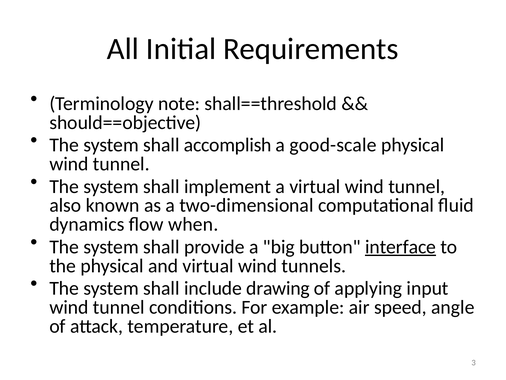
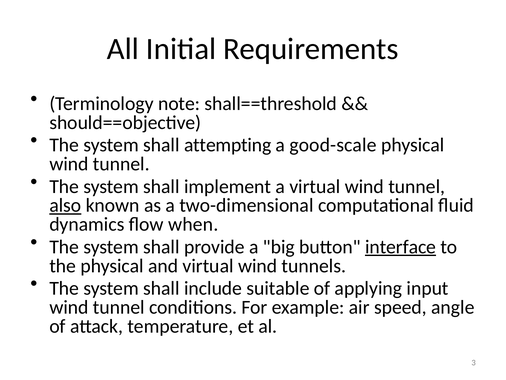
accomplish: accomplish -> attempting (228, 145)
also underline: none -> present (65, 205)
drawing: drawing -> suitable (278, 288)
